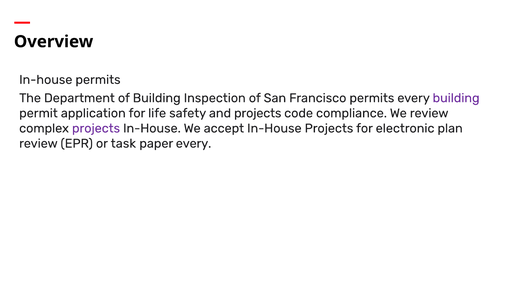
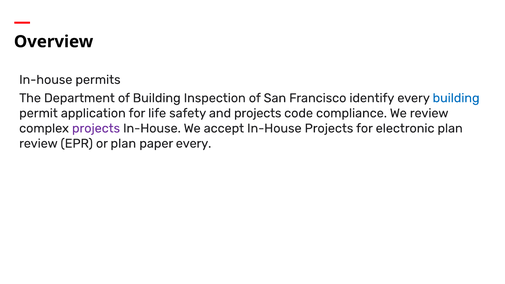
Francisco permits: permits -> identify (372, 98)
building colour: purple -> blue (456, 98)
or task: task -> plan (123, 143)
